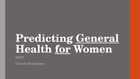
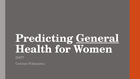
for underline: present -> none (63, 49)
